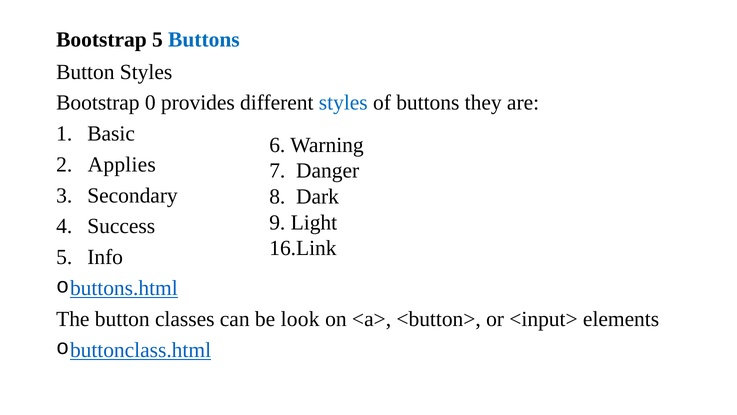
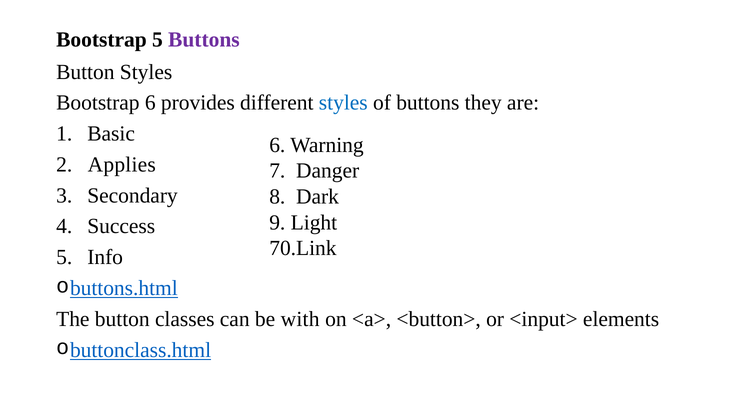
Buttons colour: blue -> purple (204, 40)
Bootstrap 0: 0 -> 6 (150, 103)
16.Link: 16.Link -> 70.Link (303, 248)
look: look -> with (300, 319)
